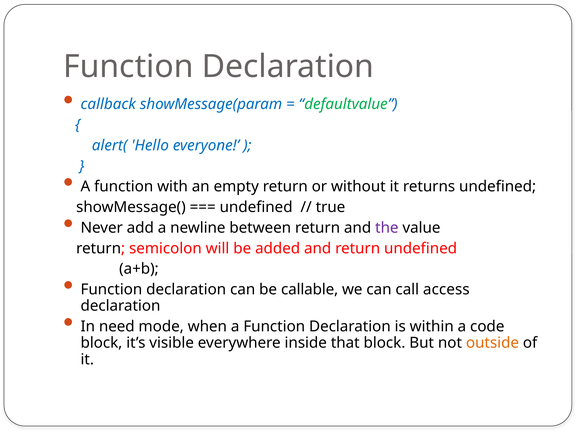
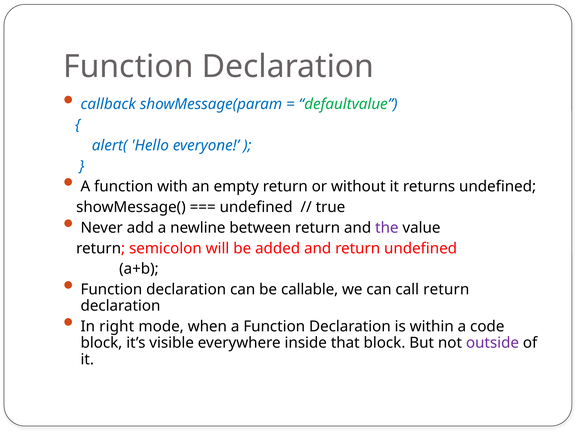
call access: access -> return (446, 290)
need: need -> right (117, 327)
outside colour: orange -> purple (492, 343)
